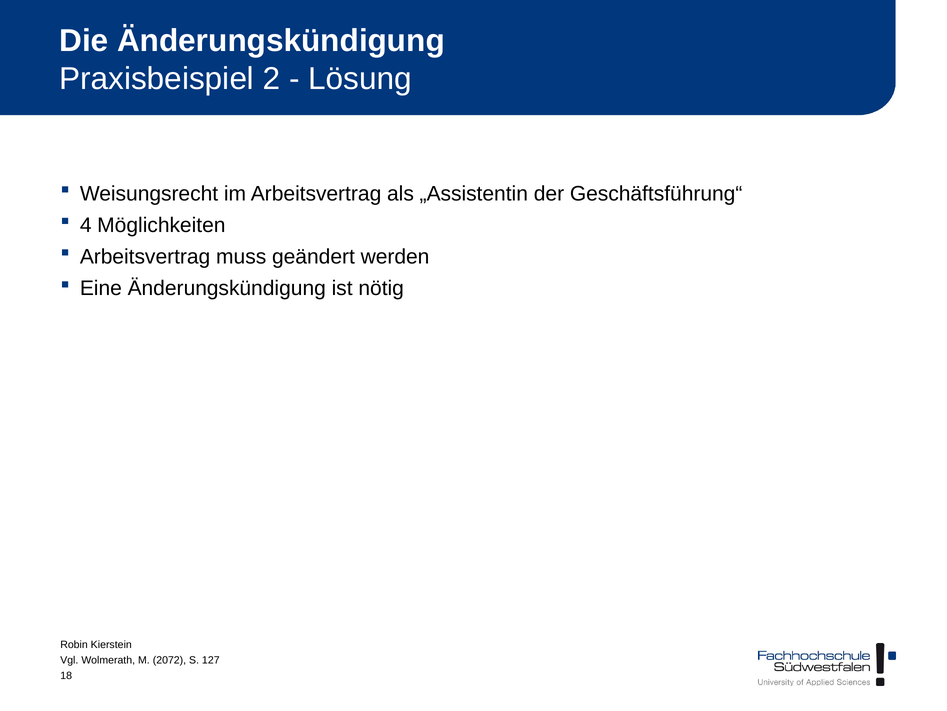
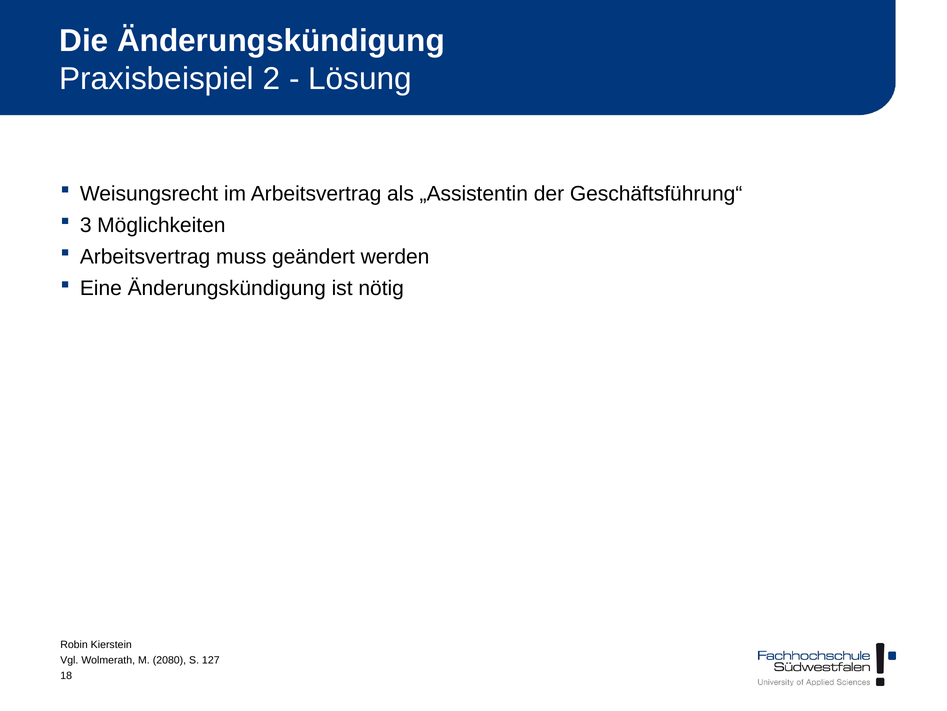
4: 4 -> 3 (86, 225)
2072: 2072 -> 2080 (169, 660)
